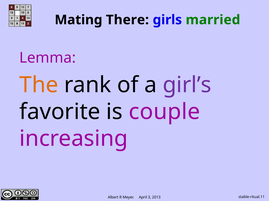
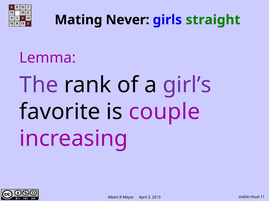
There: There -> Never (128, 20)
married: married -> straight (213, 20)
The colour: orange -> purple (39, 85)
